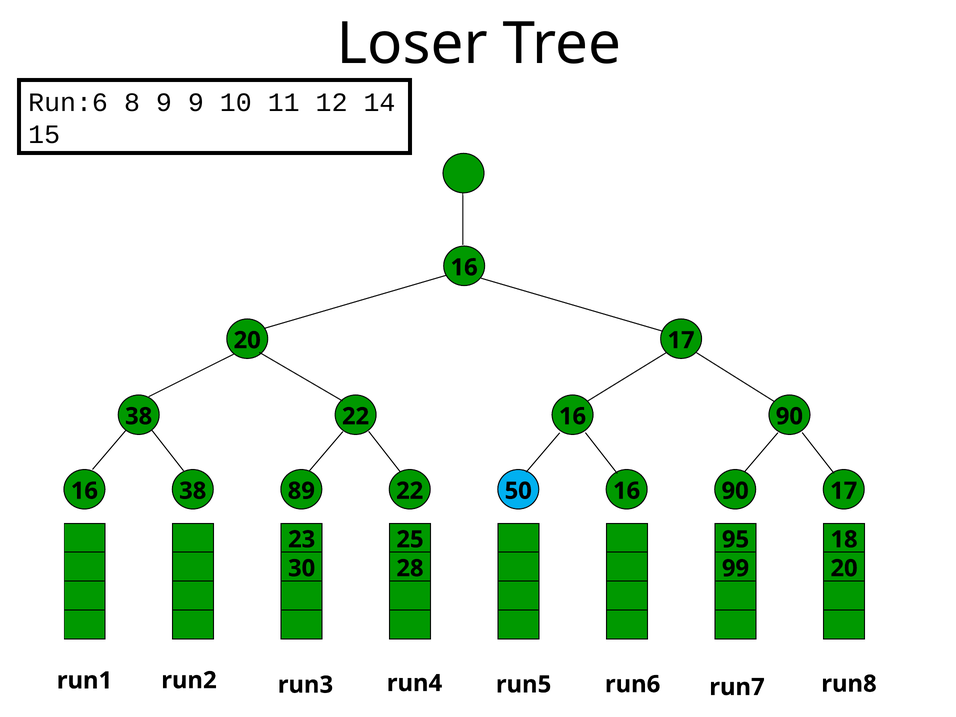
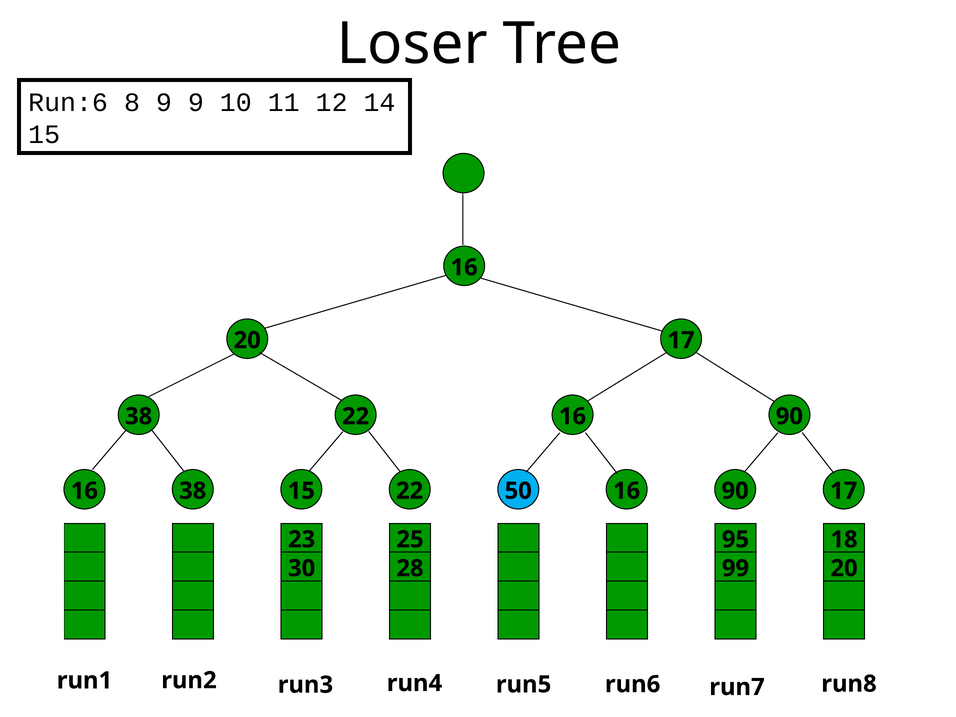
38 89: 89 -> 15 (301, 491)
